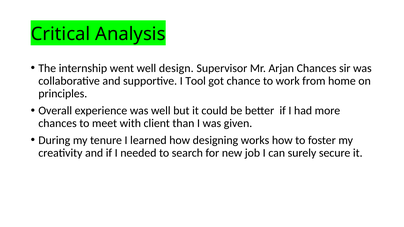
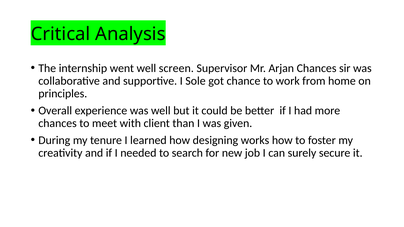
design: design -> screen (176, 68)
Tool: Tool -> Sole (196, 81)
